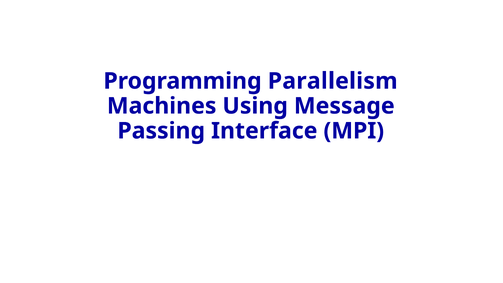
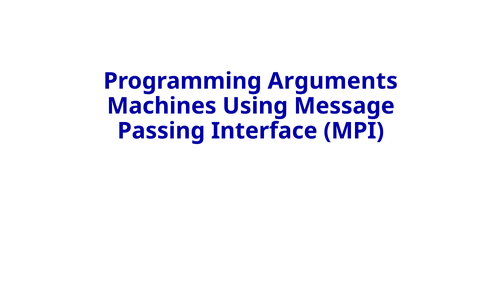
Parallelism: Parallelism -> Arguments (333, 81)
